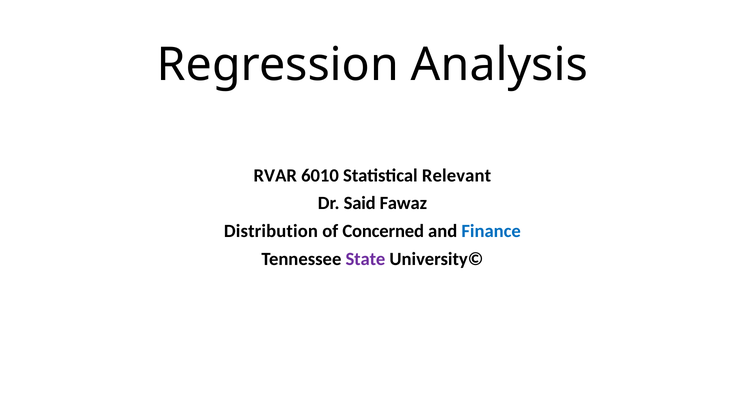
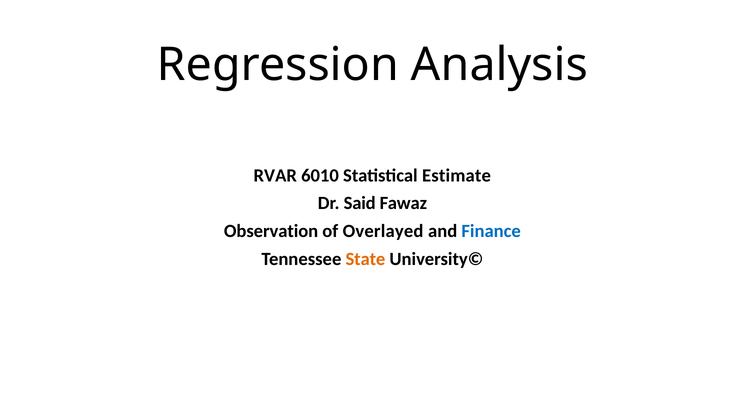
Relevant: Relevant -> Estimate (457, 175)
Distribution: Distribution -> Observation (271, 231)
Concerned: Concerned -> Overlayed (383, 231)
State colour: purple -> orange (365, 259)
